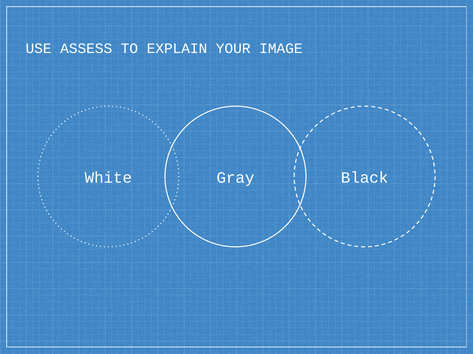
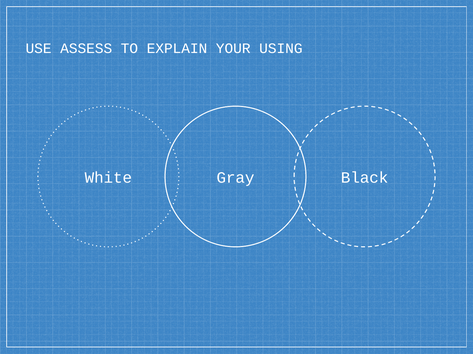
IMAGE: IMAGE -> USING (281, 48)
